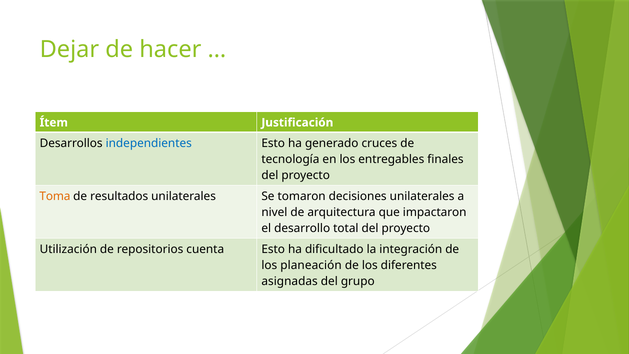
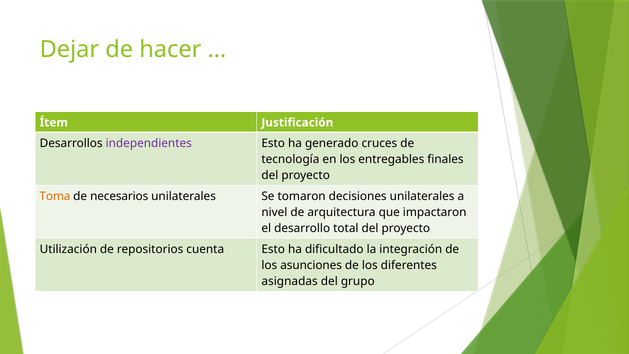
independientes colour: blue -> purple (149, 143)
resultados: resultados -> necesarios (119, 196)
planeación: planeación -> asunciones (311, 265)
